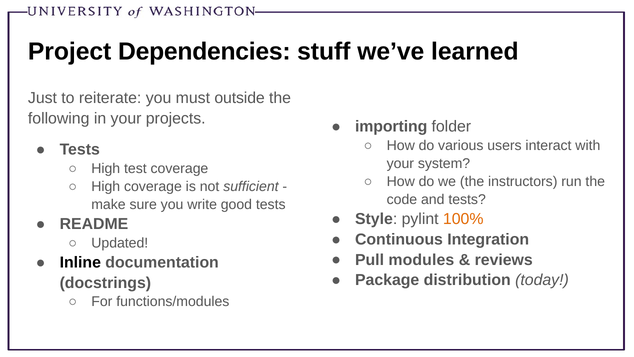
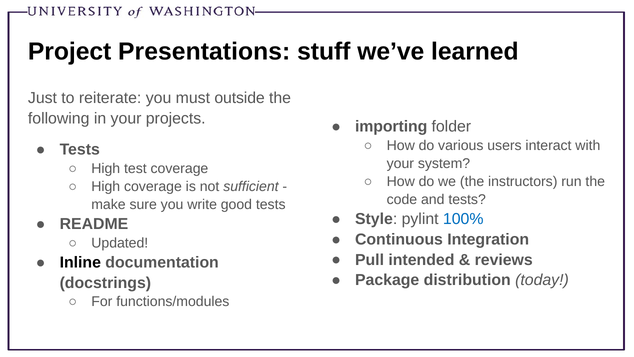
Dependencies: Dependencies -> Presentations (204, 51)
100% colour: orange -> blue (463, 219)
modules: modules -> intended (421, 260)
